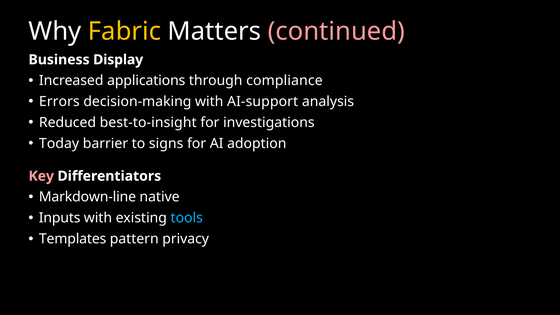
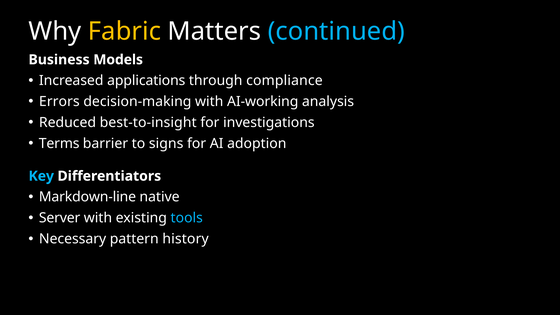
continued colour: pink -> light blue (336, 31)
Display: Display -> Models (118, 60)
AI-support: AI-support -> AI-working (263, 102)
Today: Today -> Terms (59, 143)
Key colour: pink -> light blue (41, 176)
Inputs: Inputs -> Server (60, 218)
Templates: Templates -> Necessary (73, 239)
privacy: privacy -> history (186, 239)
